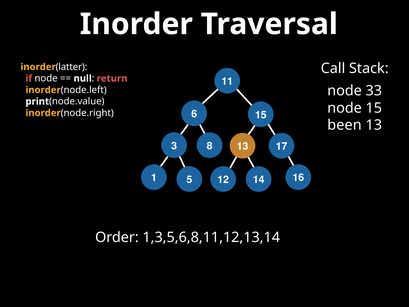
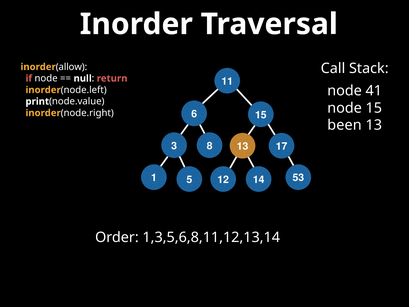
latter: latter -> allow (71, 67)
33: 33 -> 41 (374, 91)
16: 16 -> 53 (298, 178)
